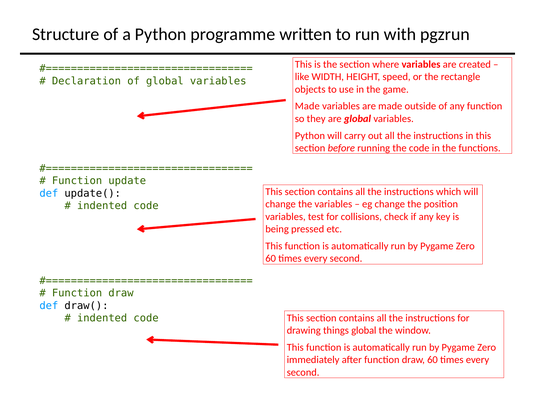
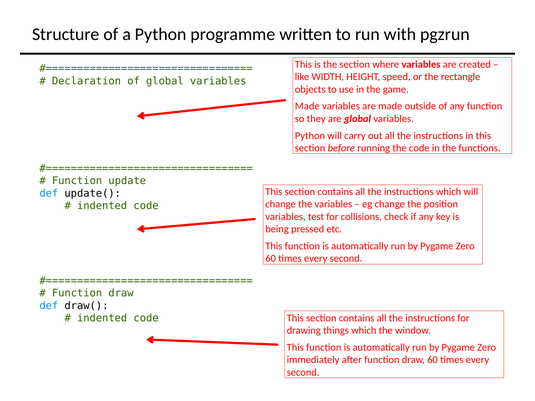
things global: global -> which (364, 331)
